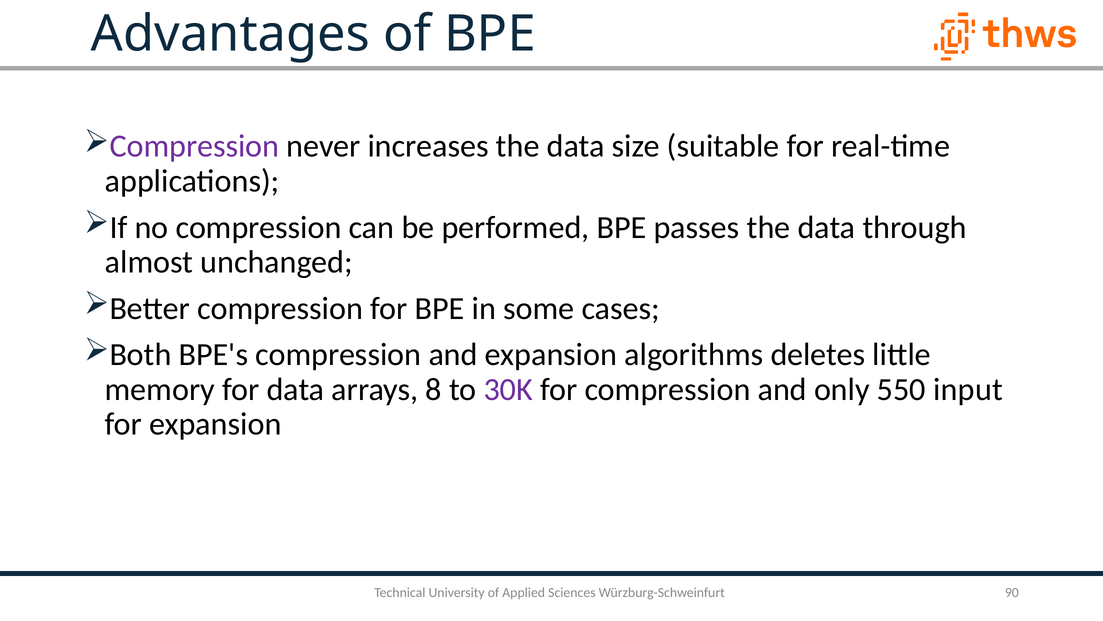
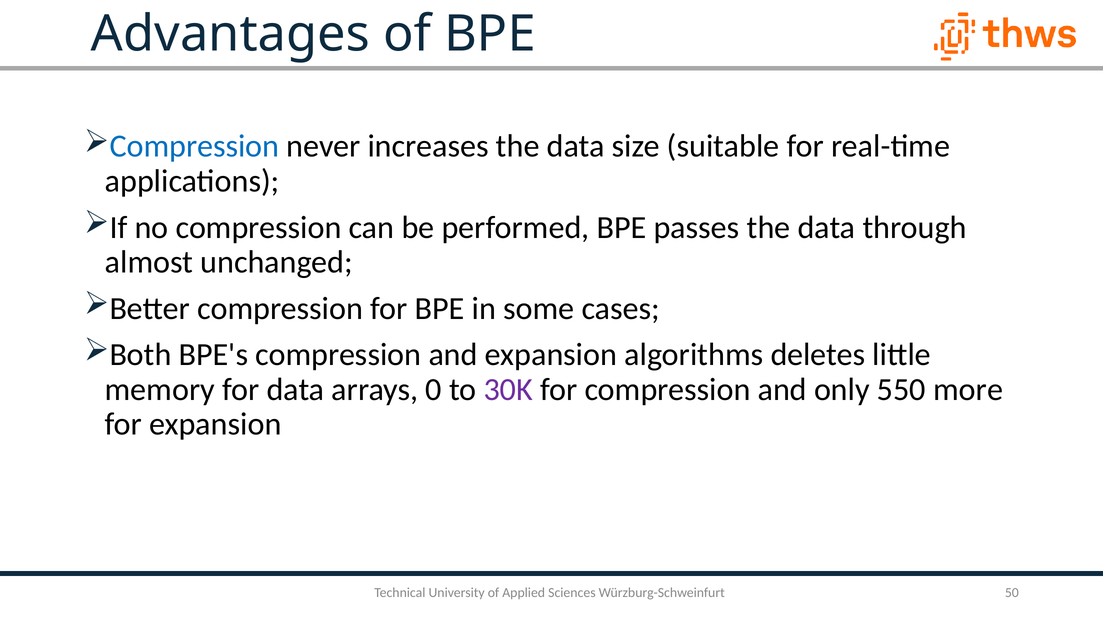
Compression colour: purple -> blue (194, 146)
8: 8 -> 0 (434, 389)
input: input -> more (968, 389)
90: 90 -> 50 (1012, 592)
